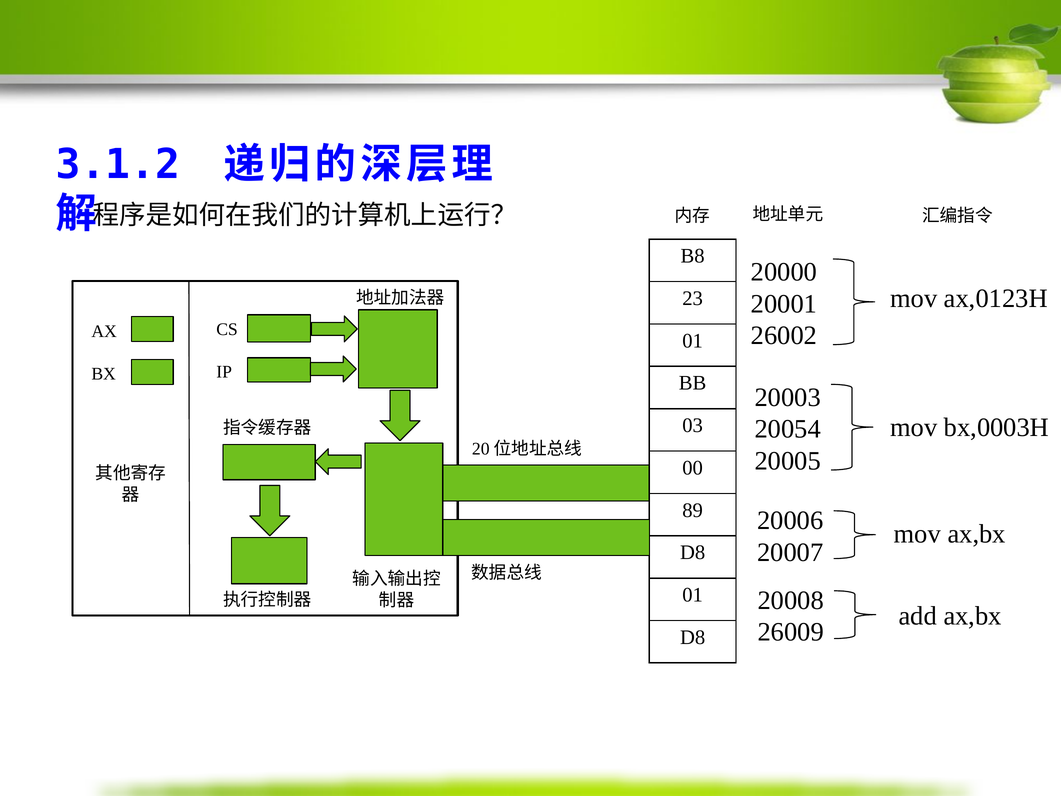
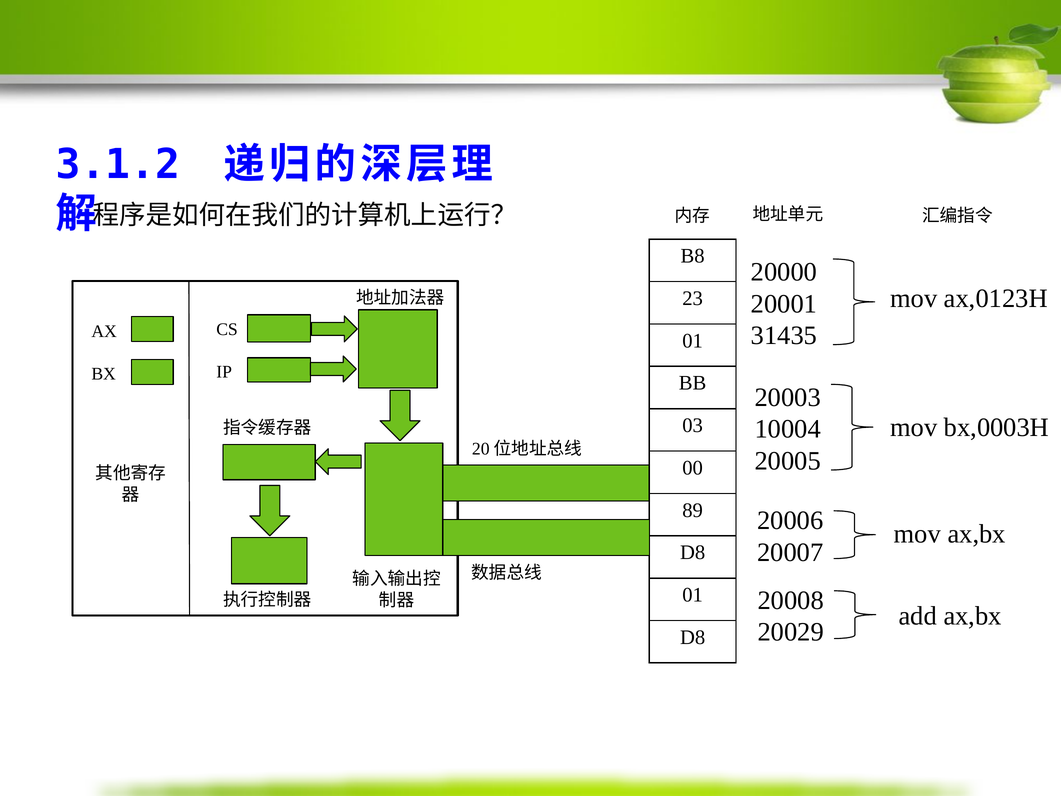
26002: 26002 -> 31435 (784, 336)
20054: 20054 -> 10004 (788, 429)
26009: 26009 -> 20029 (791, 632)
